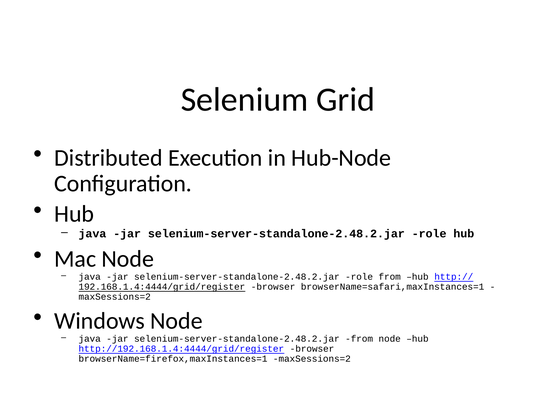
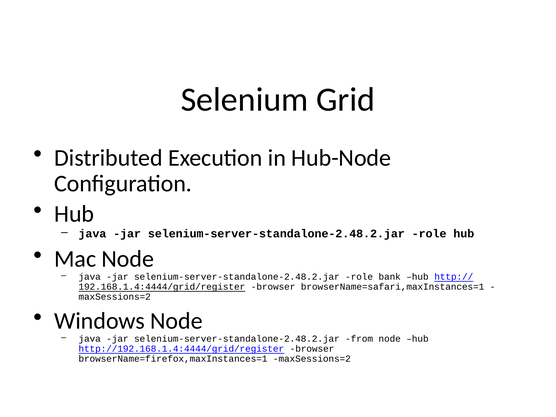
role from: from -> bank (390, 277)
